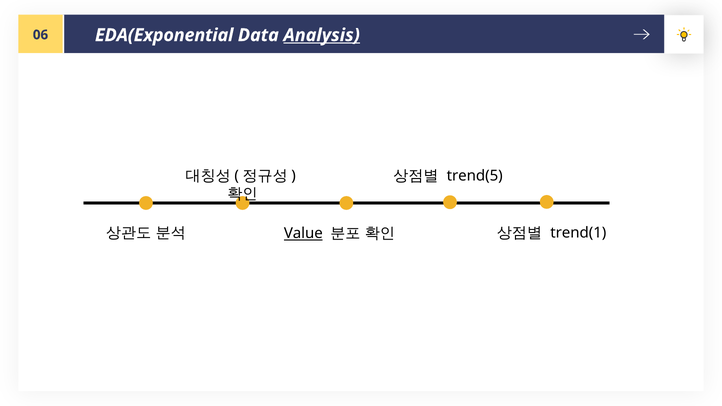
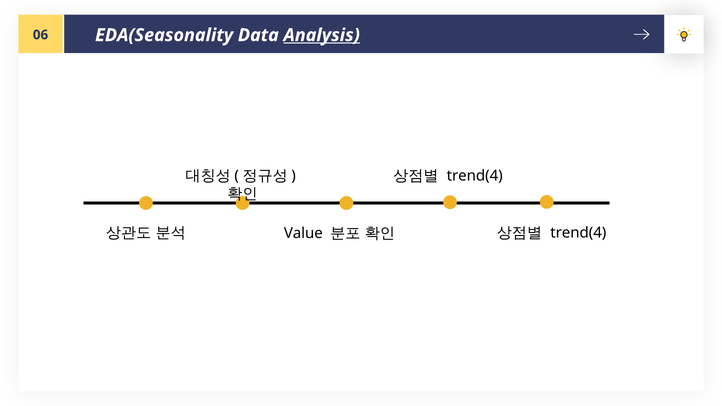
EDA(Exponential: EDA(Exponential -> EDA(Seasonality (164, 35)
trend(5: trend(5 -> trend(4 (475, 176)
trend(1: trend(1 -> trend(4 (578, 233)
Value underline: present -> none (303, 233)
